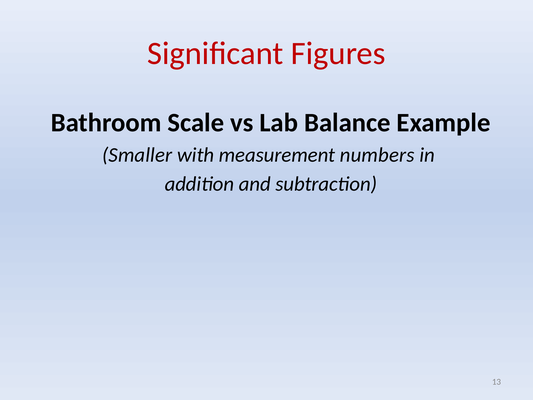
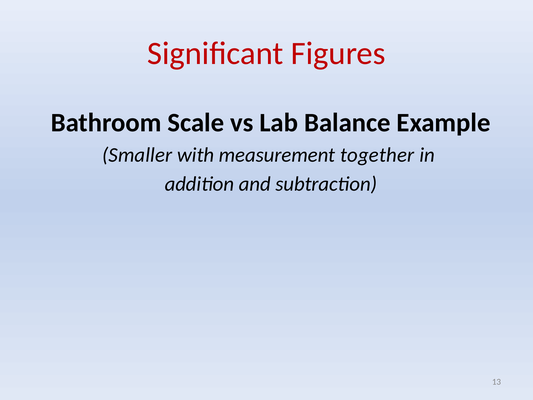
numbers: numbers -> together (377, 155)
